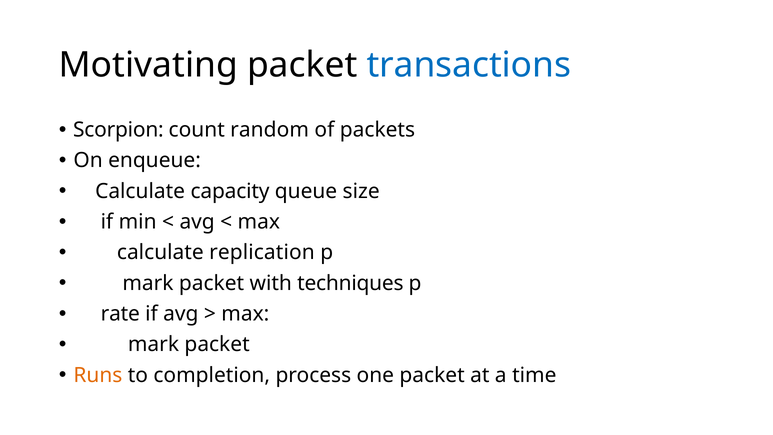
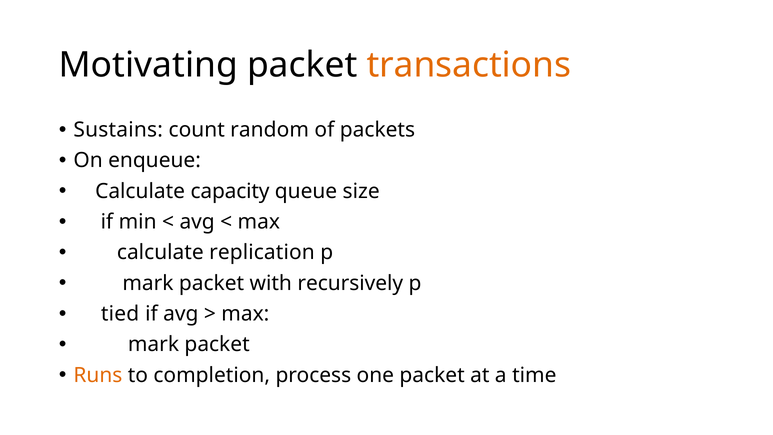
transactions colour: blue -> orange (469, 65)
Scorpion: Scorpion -> Sustains (118, 130)
techniques: techniques -> recursively (350, 283)
rate: rate -> tied (120, 314)
